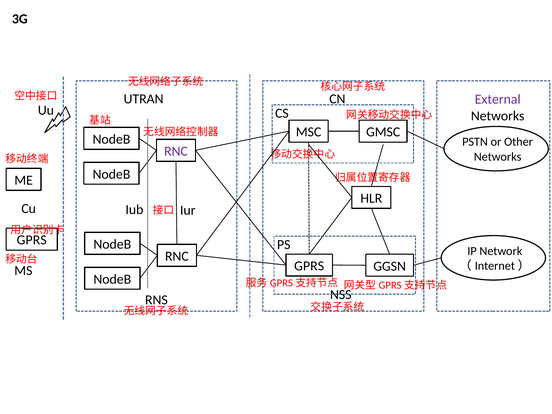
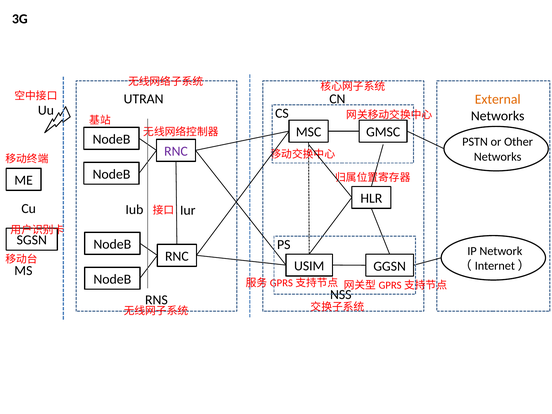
External colour: purple -> orange (498, 99)
GPRS: GPRS -> SGSN (32, 240)
GPRS: GPRS -> USIM (309, 266)
